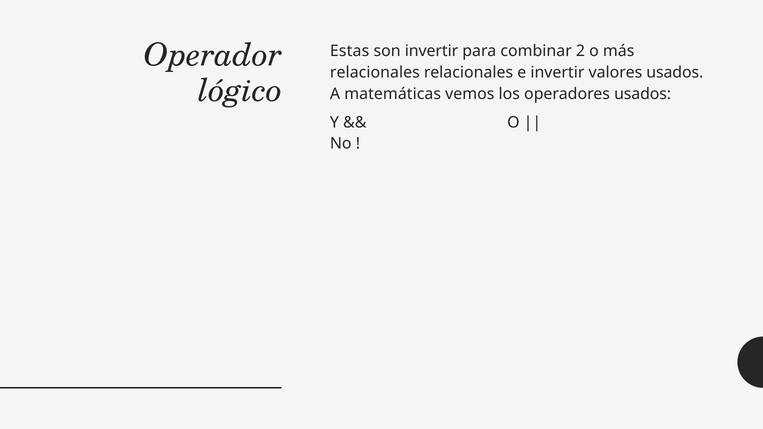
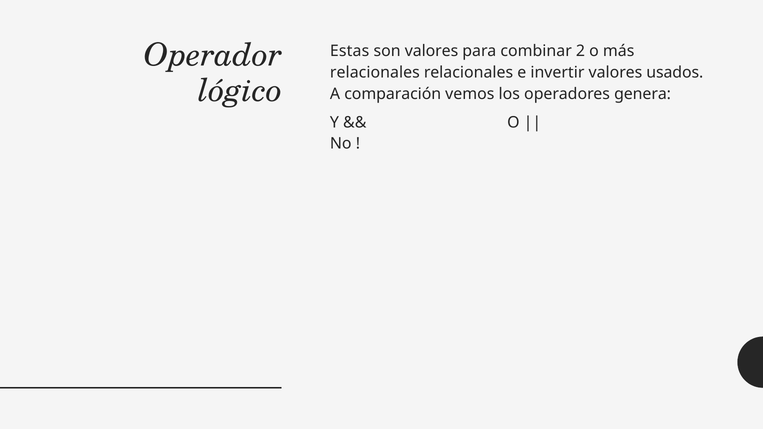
son invertir: invertir -> valores (432, 51)
matemáticas: matemáticas -> comparación (393, 94)
operadores usados: usados -> genera (643, 94)
